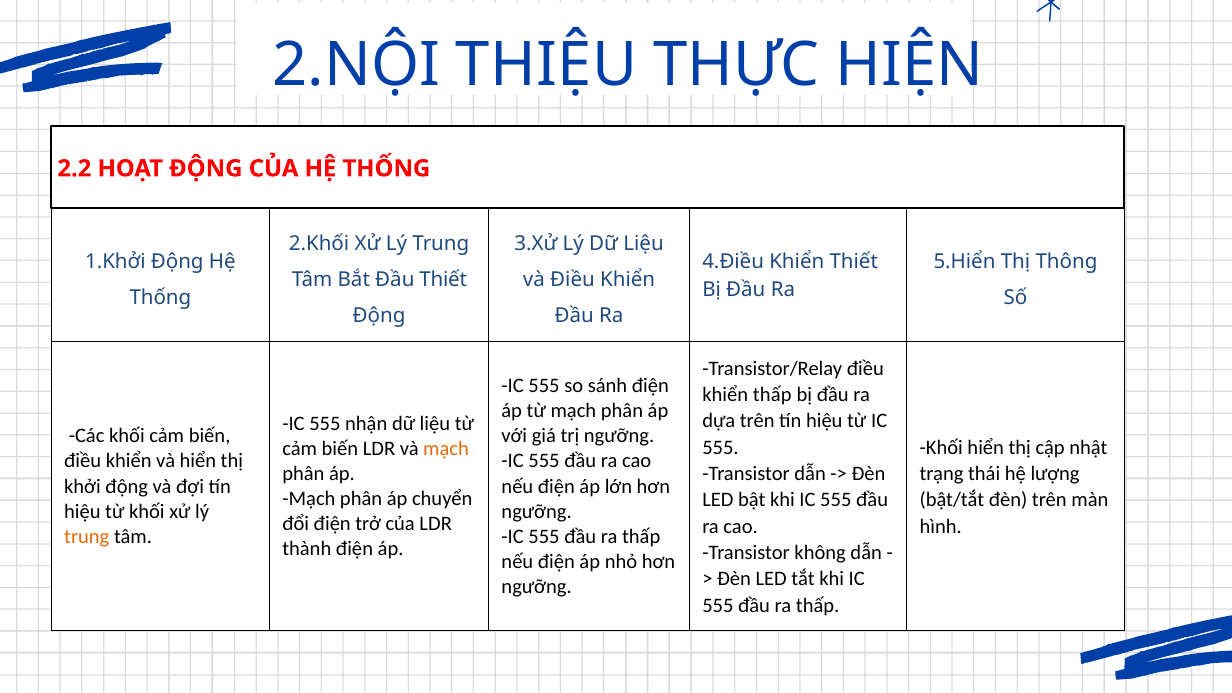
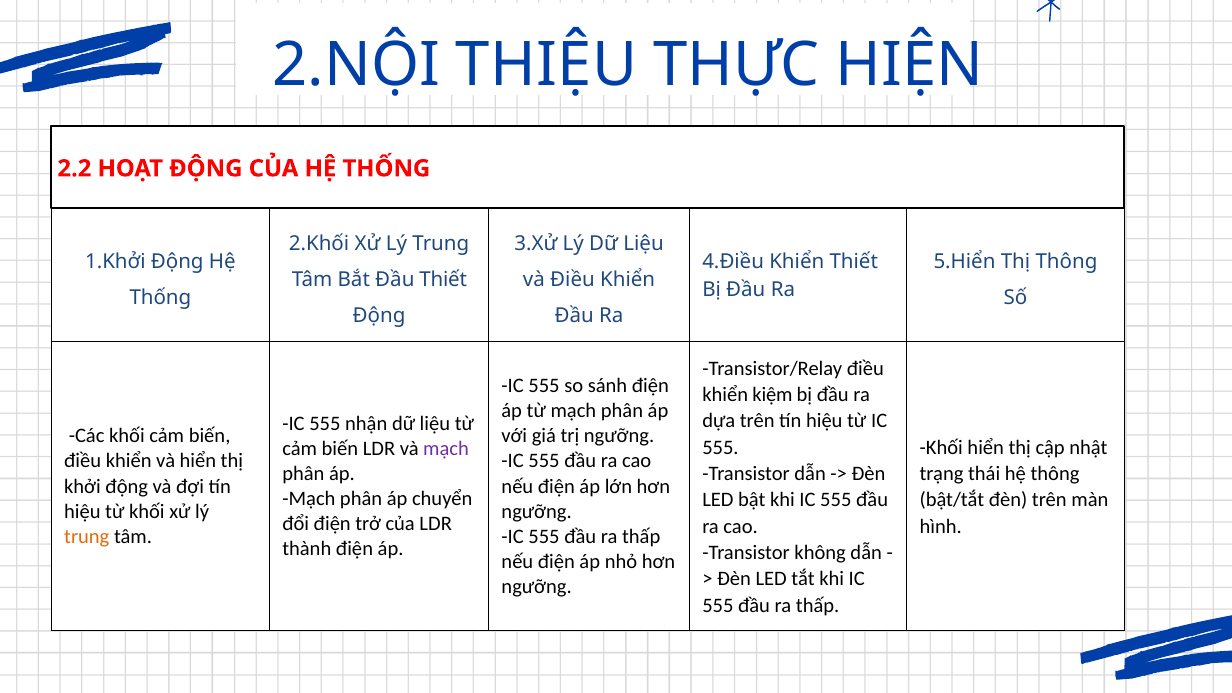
khiển thấp: thấp -> kiệm (772, 395)
mạch colour: orange -> purple (446, 449)
hệ lượng: lượng -> thông (1055, 474)
